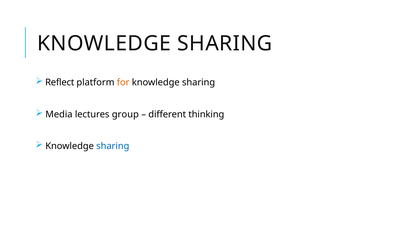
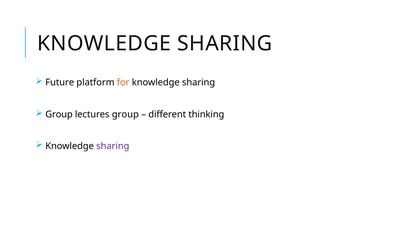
Reflect: Reflect -> Future (60, 83)
Media: Media -> Group (59, 115)
sharing colour: blue -> purple (113, 146)
